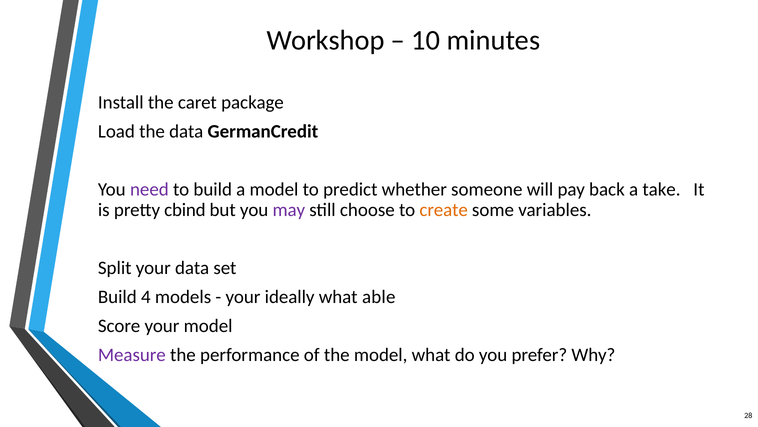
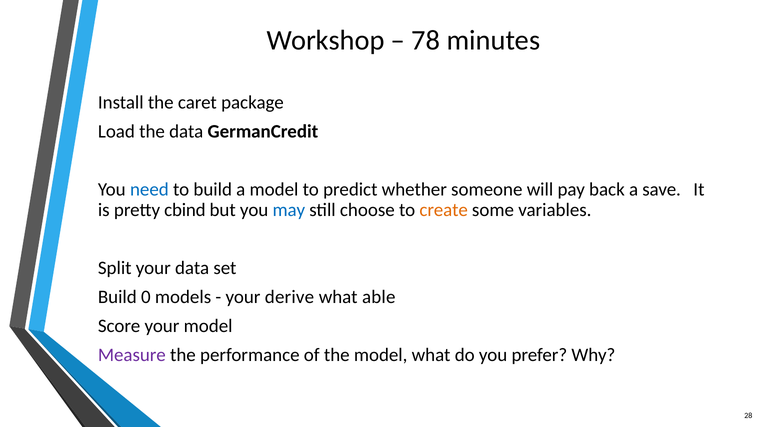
10: 10 -> 78 (426, 40)
need colour: purple -> blue (149, 189)
take: take -> save (662, 189)
may colour: purple -> blue (289, 210)
4: 4 -> 0 (146, 297)
ideally: ideally -> derive (289, 297)
